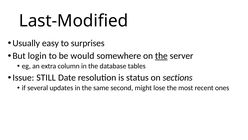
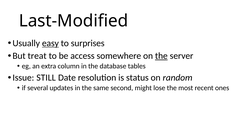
easy underline: none -> present (50, 43)
login: login -> treat (37, 56)
would: would -> access (82, 56)
sections: sections -> random (178, 77)
